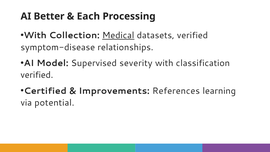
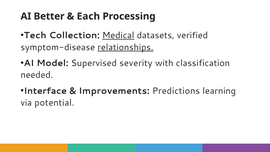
With: With -> Tech (35, 35)
relationships underline: none -> present (125, 47)
verified: verified -> needed (37, 75)
Certified: Certified -> Interface (45, 91)
References: References -> Predictions (176, 91)
